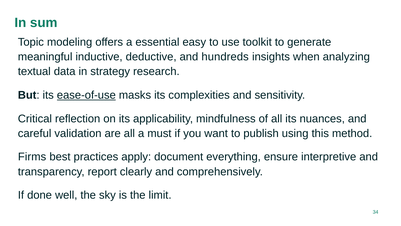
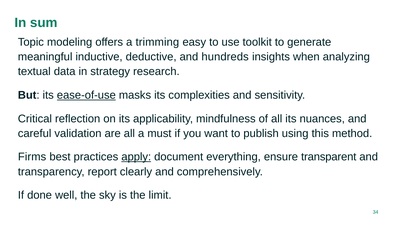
essential: essential -> trimming (157, 42)
apply underline: none -> present (136, 157)
interpretive: interpretive -> transparent (329, 157)
